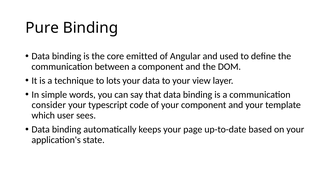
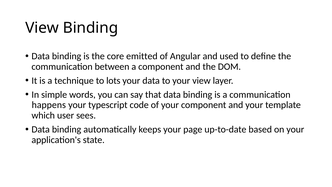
Pure: Pure -> View (42, 28)
consider: consider -> happens (49, 105)
